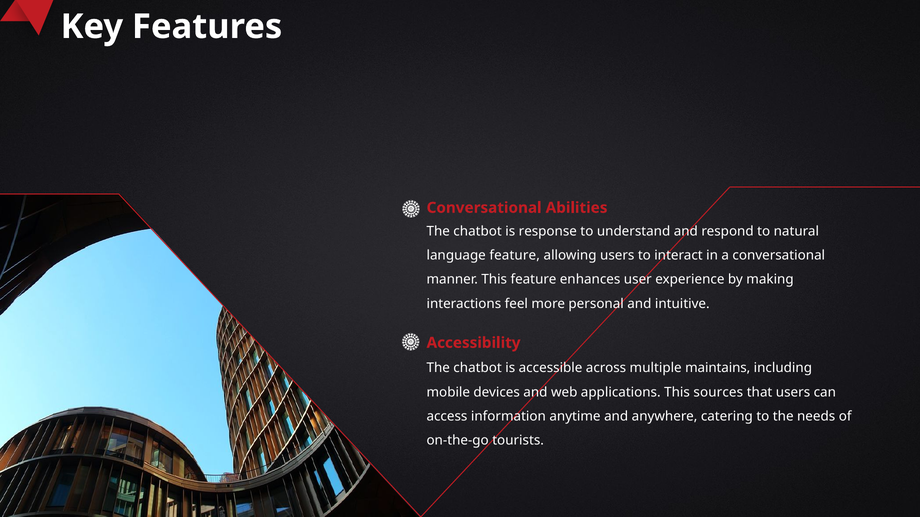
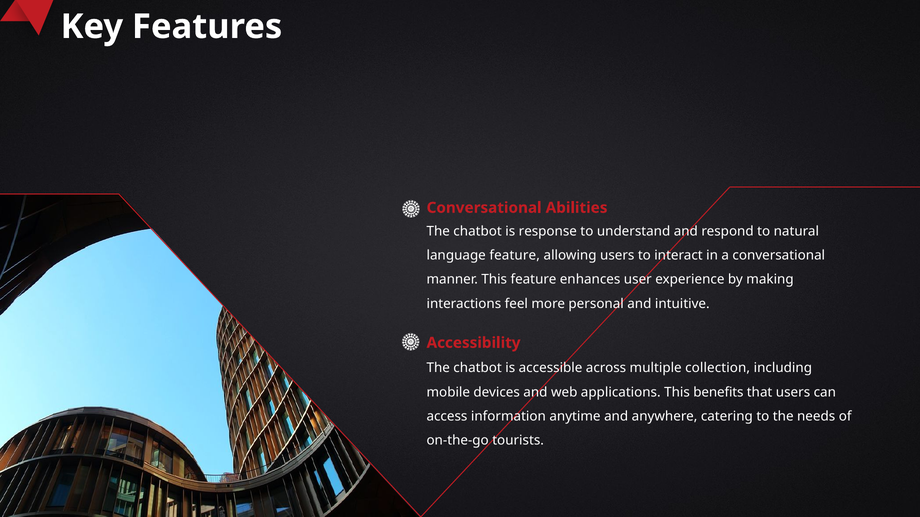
maintains: maintains -> collection (718, 368)
sources: sources -> benefits (718, 393)
